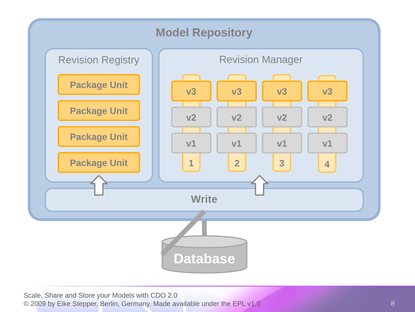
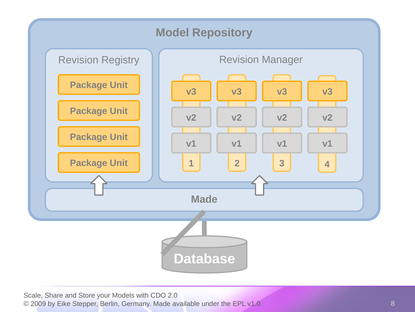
Write: Write -> Made (204, 199)
